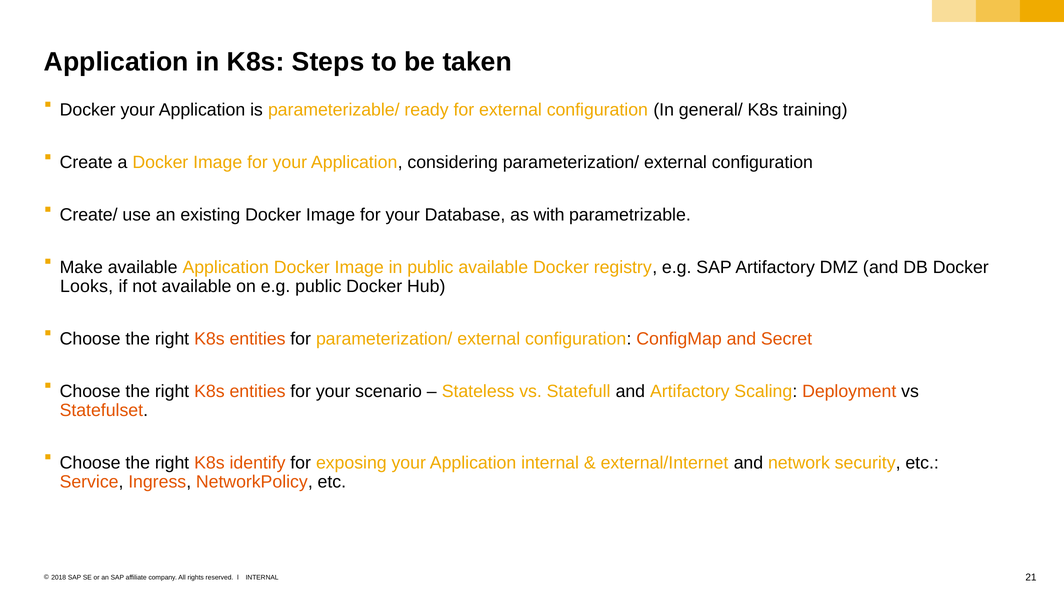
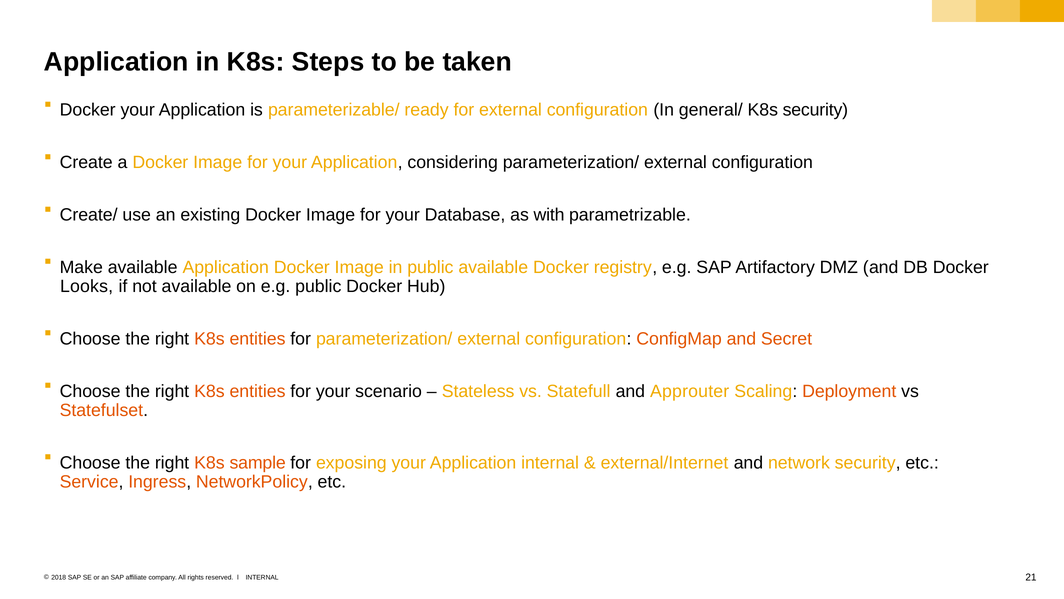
K8s training: training -> security (815, 110)
and Artifactory: Artifactory -> Approuter (690, 391)
identify: identify -> sample (258, 462)
